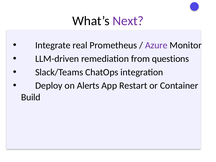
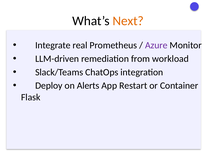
Next colour: purple -> orange (128, 21)
questions: questions -> workload (170, 59)
Build: Build -> Flask (31, 97)
